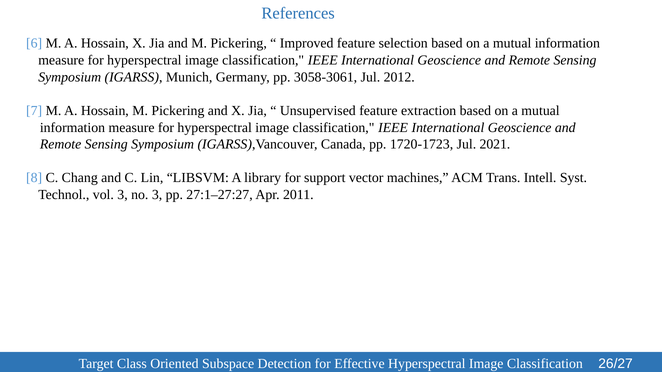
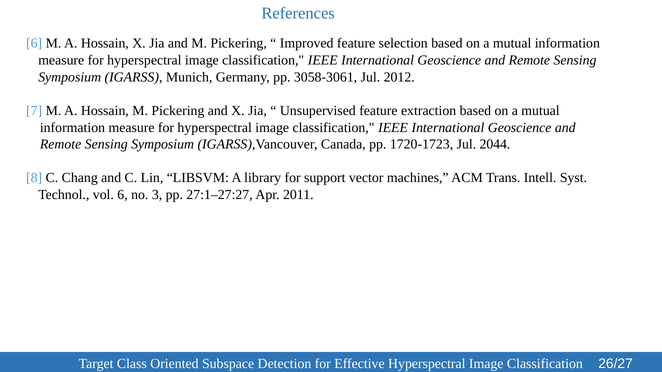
2021: 2021 -> 2044 (495, 145)
vol 3: 3 -> 6 (123, 195)
